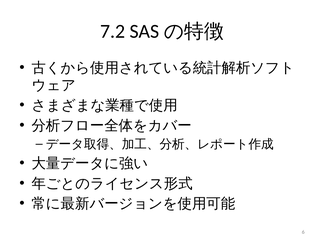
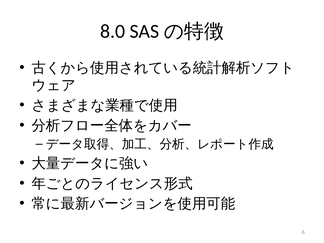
7.2: 7.2 -> 8.0 (113, 31)
